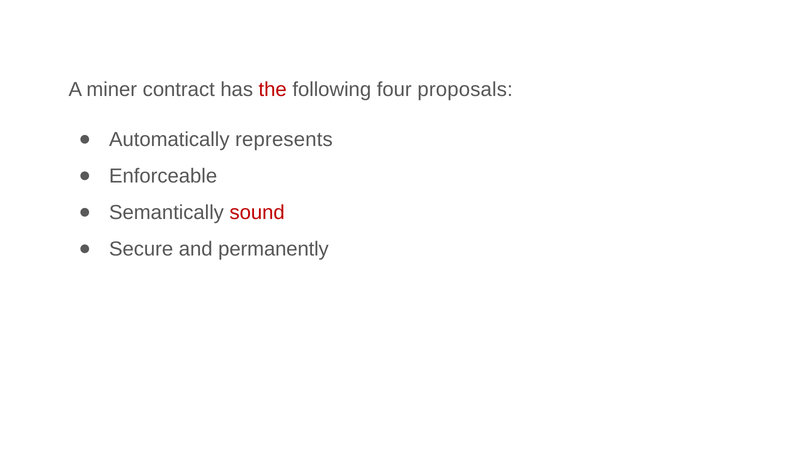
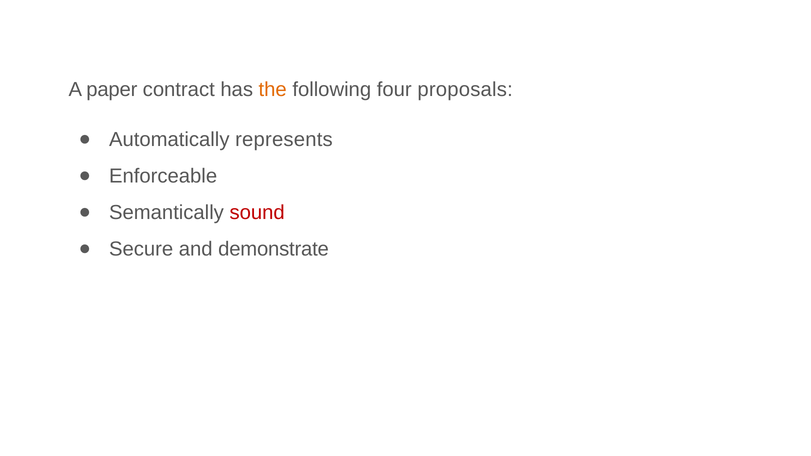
miner: miner -> paper (112, 90)
the colour: red -> orange (273, 90)
permanently: permanently -> demonstrate (274, 249)
